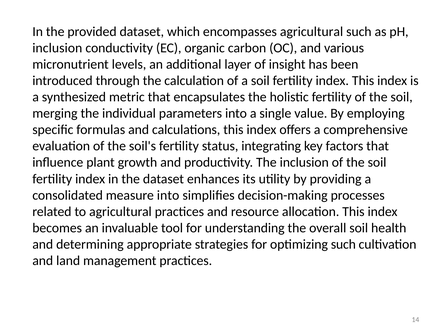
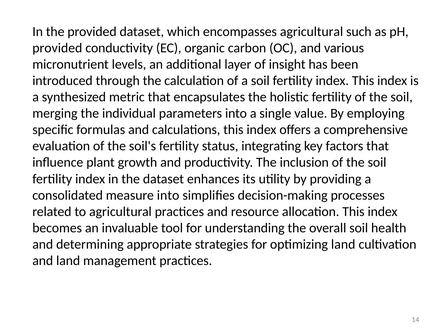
inclusion: inclusion -> provided (57, 48)
optimizing such: such -> land (343, 244)
